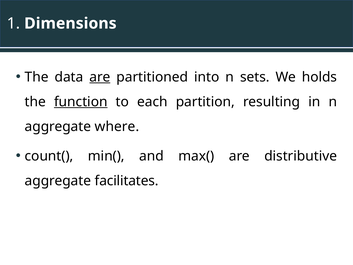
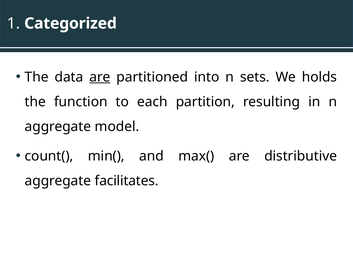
Dimensions: Dimensions -> Categorized (71, 23)
function underline: present -> none (81, 102)
where: where -> model (117, 126)
